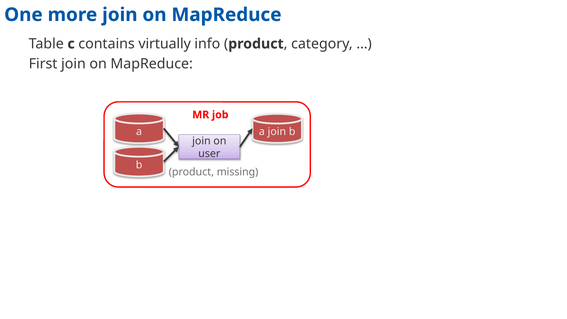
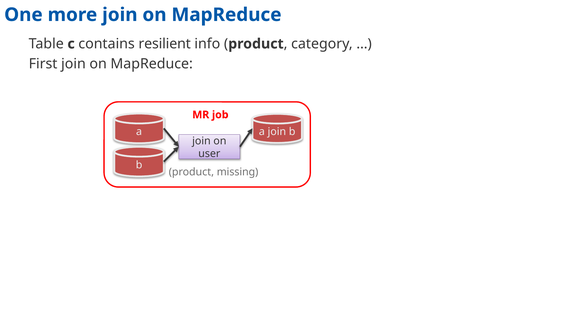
virtually: virtually -> resilient (165, 44)
